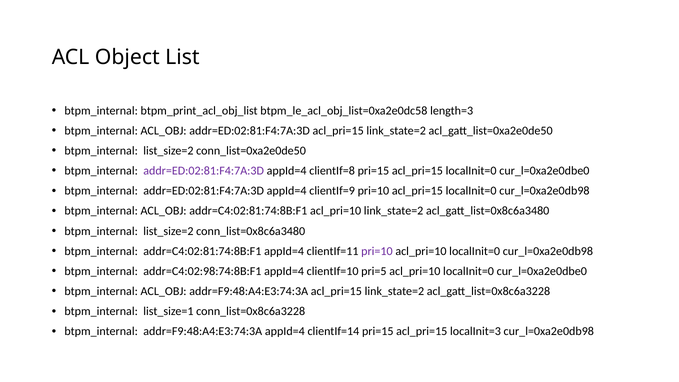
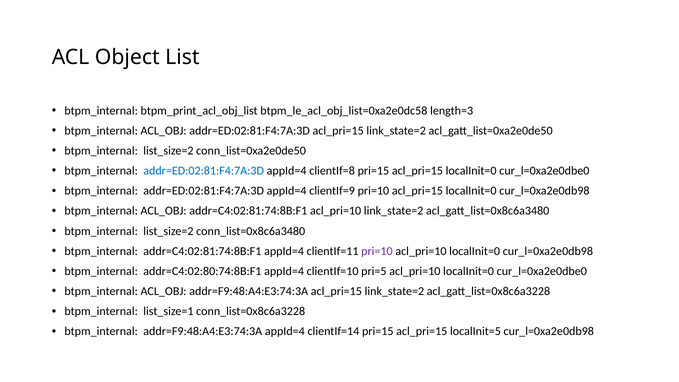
addr=ED:02:81:F4:7A:3D colour: purple -> blue (204, 171)
addr=C4:02:98:74:8B:F1: addr=C4:02:98:74:8B:F1 -> addr=C4:02:80:74:8B:F1 (202, 271)
localInit=3: localInit=3 -> localInit=5 (475, 331)
